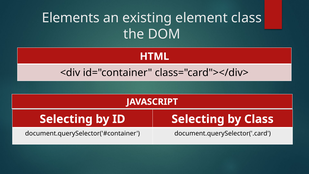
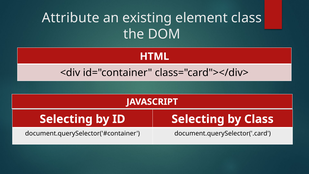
Elements: Elements -> Attribute (71, 18)
